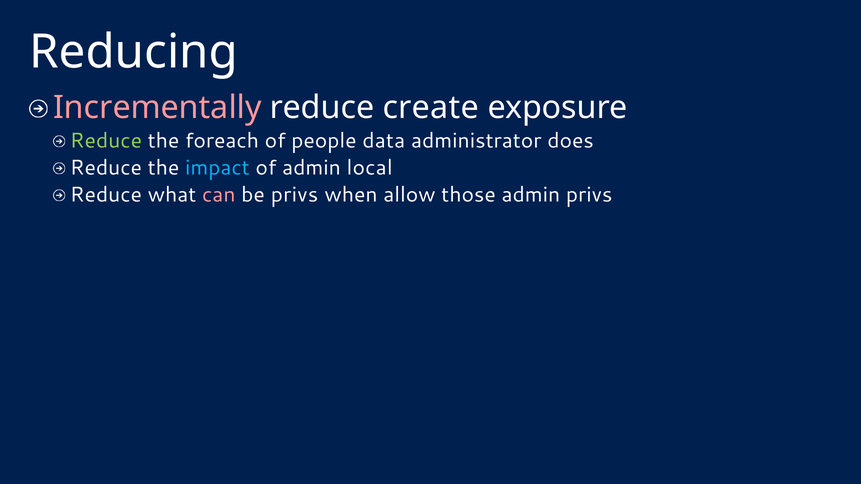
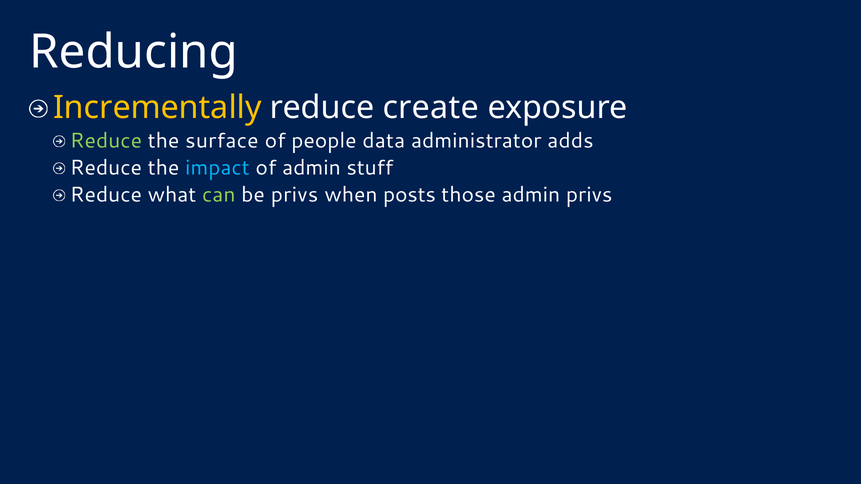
Incrementally colour: pink -> yellow (157, 108)
foreach: foreach -> surface (222, 141)
does: does -> adds (571, 141)
local: local -> stuff (370, 168)
can colour: pink -> light green (219, 195)
allow: allow -> posts (410, 195)
